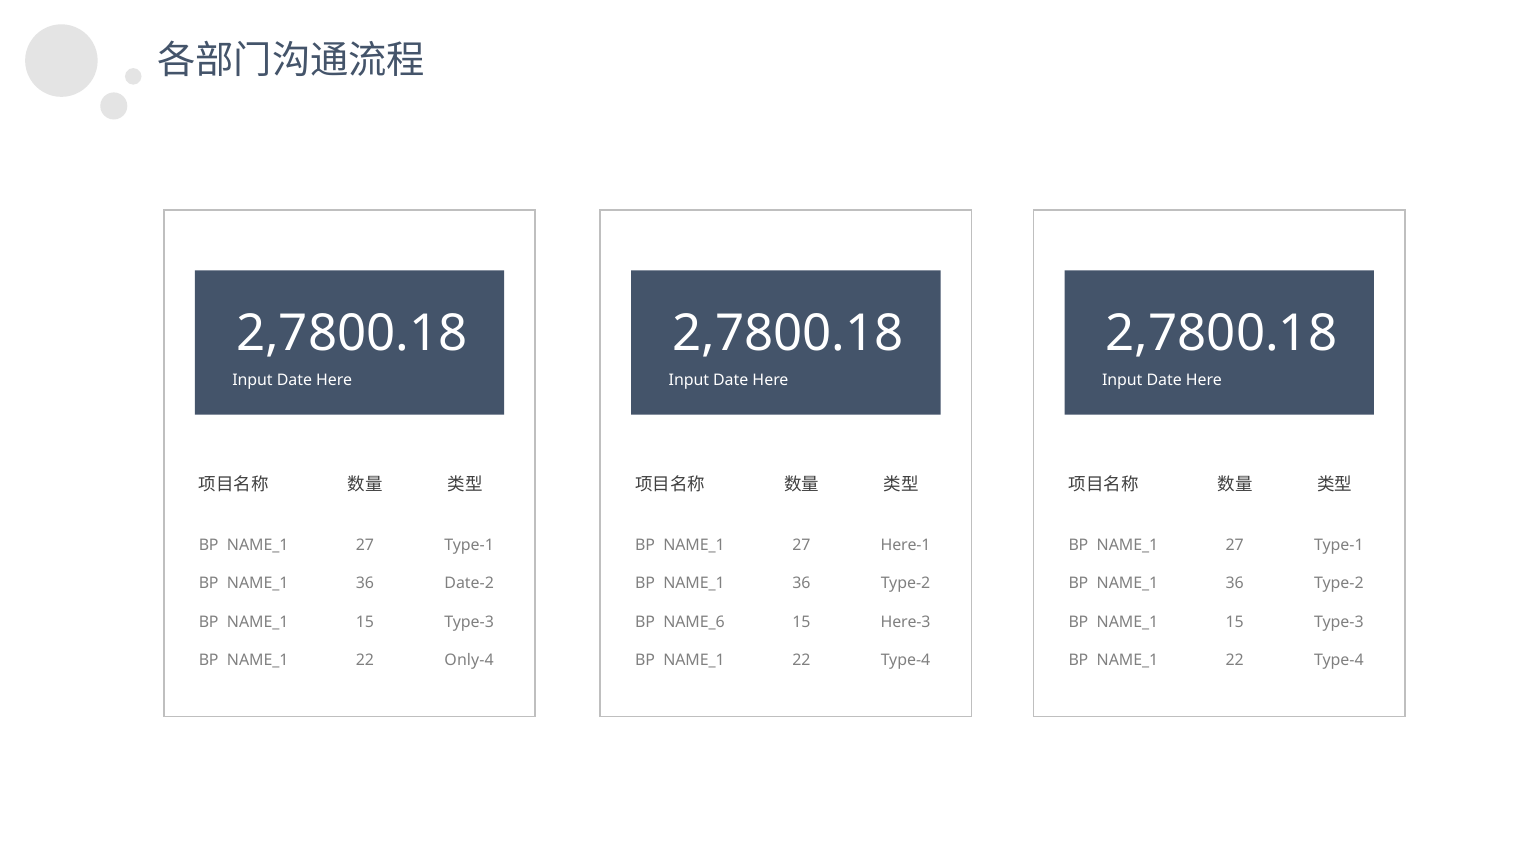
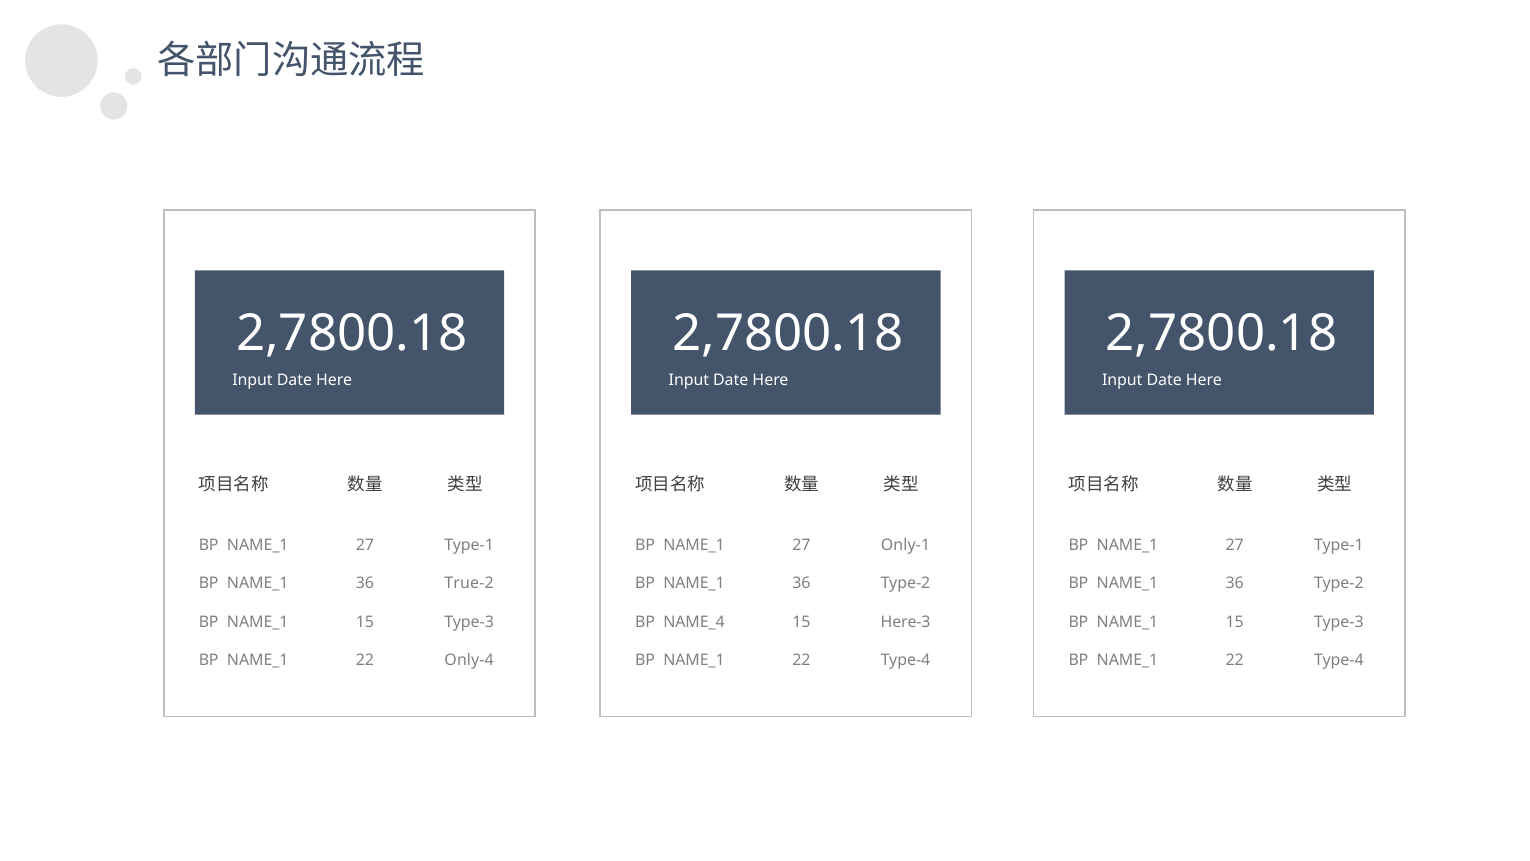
Here-1: Here-1 -> Only-1 (905, 545)
Date-2: Date-2 -> True-2 (469, 583)
NAME_6: NAME_6 -> NAME_4 (694, 622)
